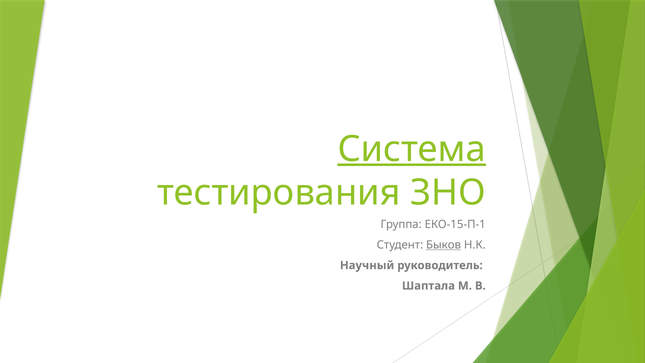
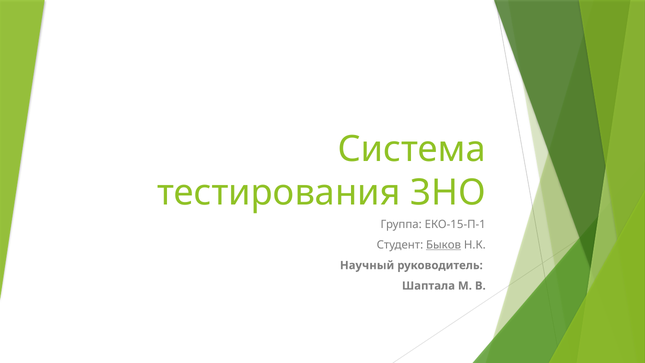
Система underline: present -> none (412, 149)
